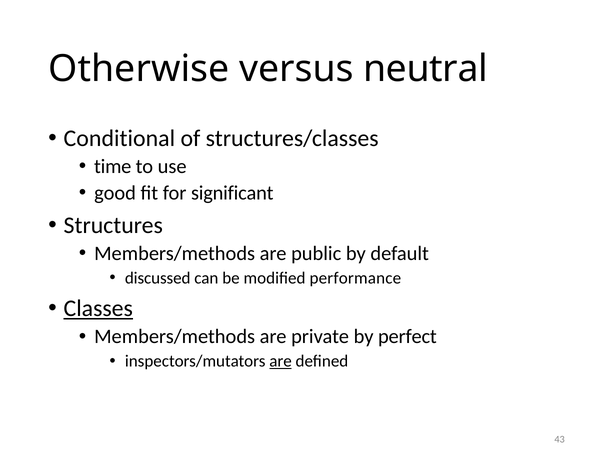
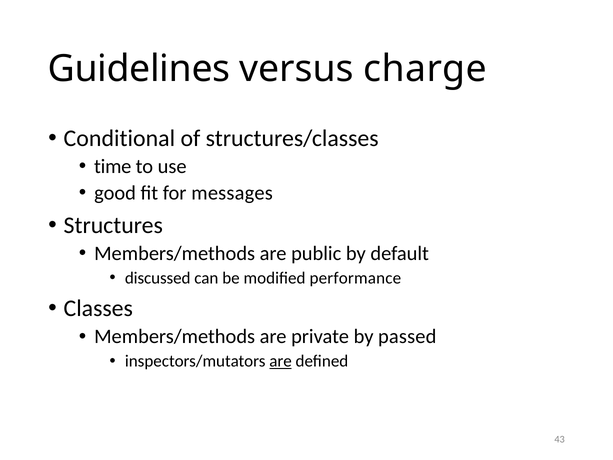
Otherwise: Otherwise -> Guidelines (139, 69)
neutral: neutral -> charge (425, 69)
significant: significant -> messages (232, 193)
Classes underline: present -> none (98, 308)
perfect: perfect -> passed (407, 336)
